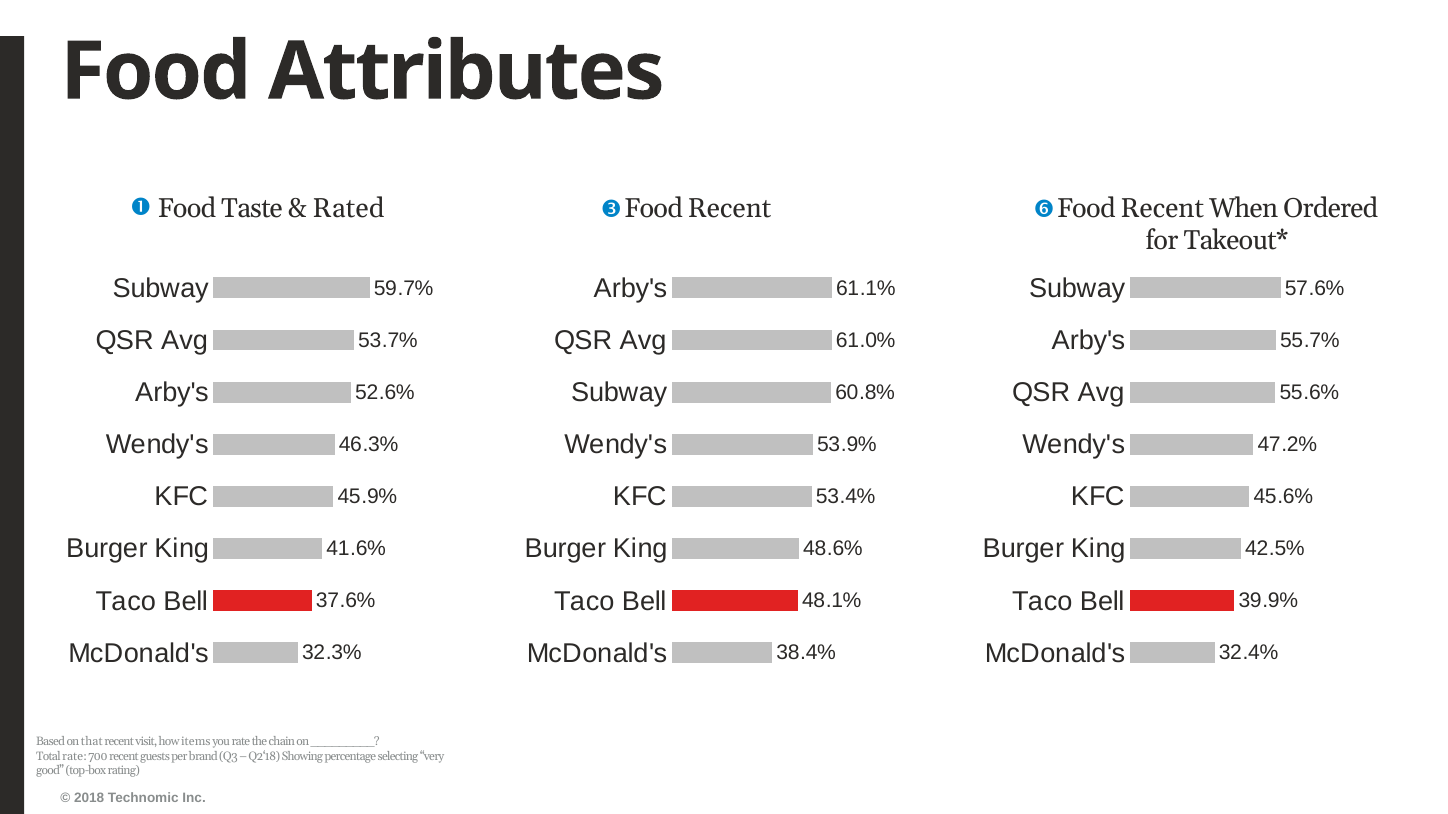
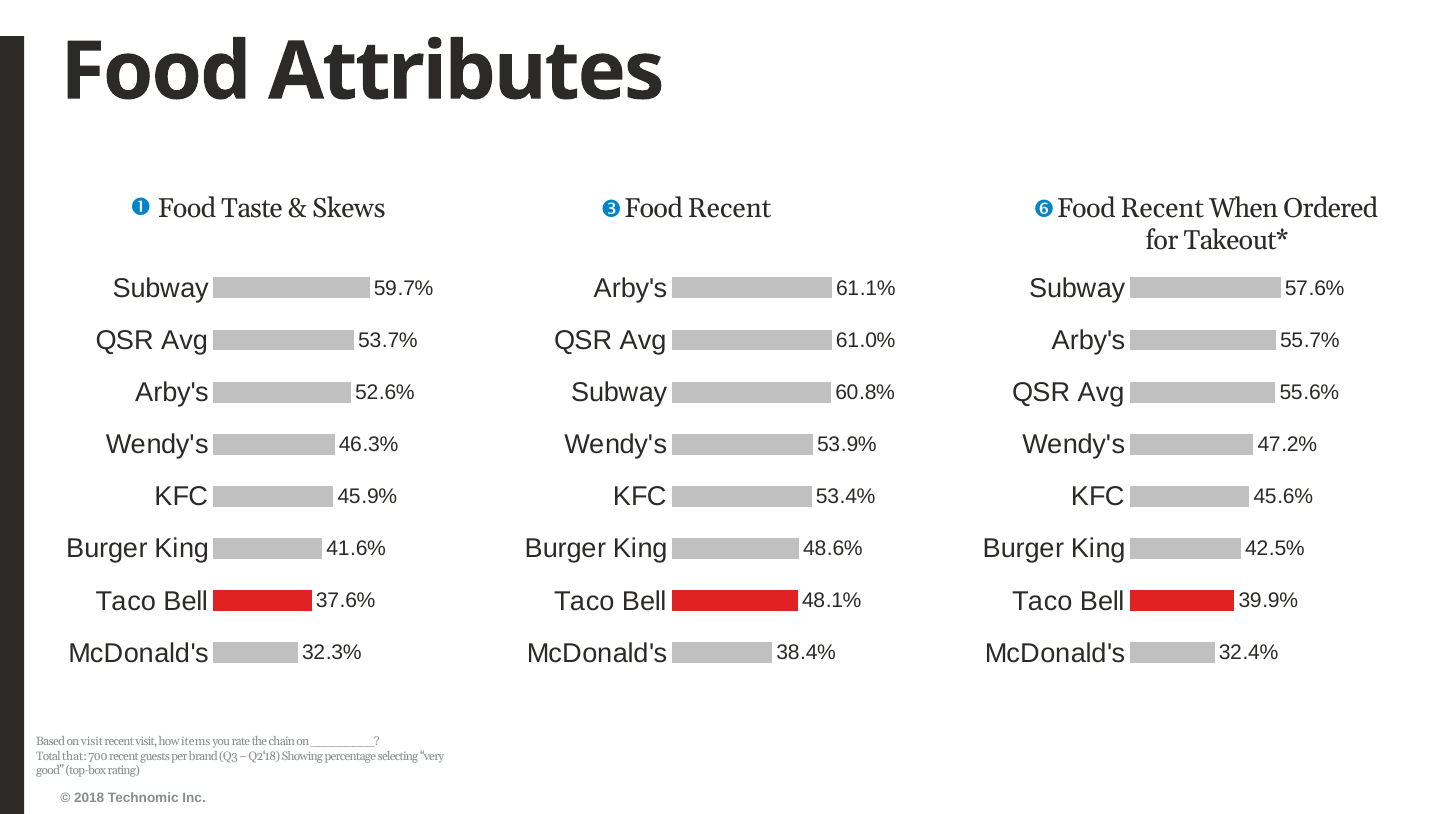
Rated: Rated -> Skews (349, 208)
on that: that -> visit (92, 742)
Total rate: rate -> that (75, 757)
